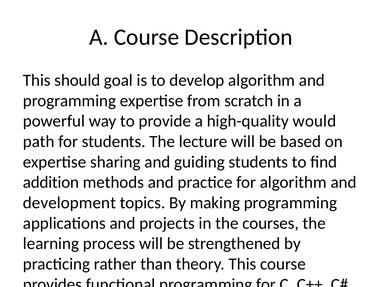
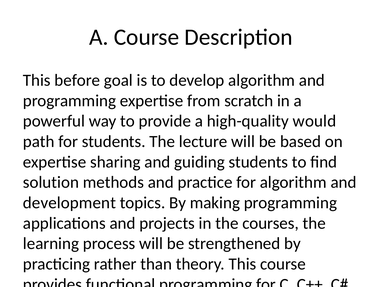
should: should -> before (77, 80)
addition: addition -> solution (51, 182)
